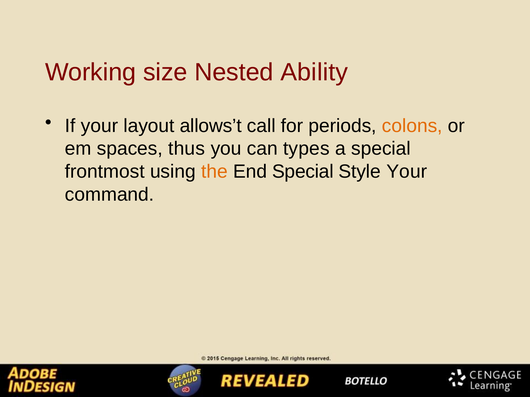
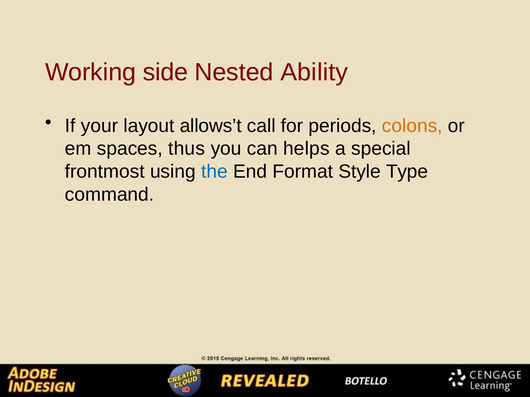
size: size -> side (165, 72)
types: types -> helps (306, 149)
the colour: orange -> blue (214, 172)
End Special: Special -> Format (303, 172)
Style Your: Your -> Type (407, 172)
